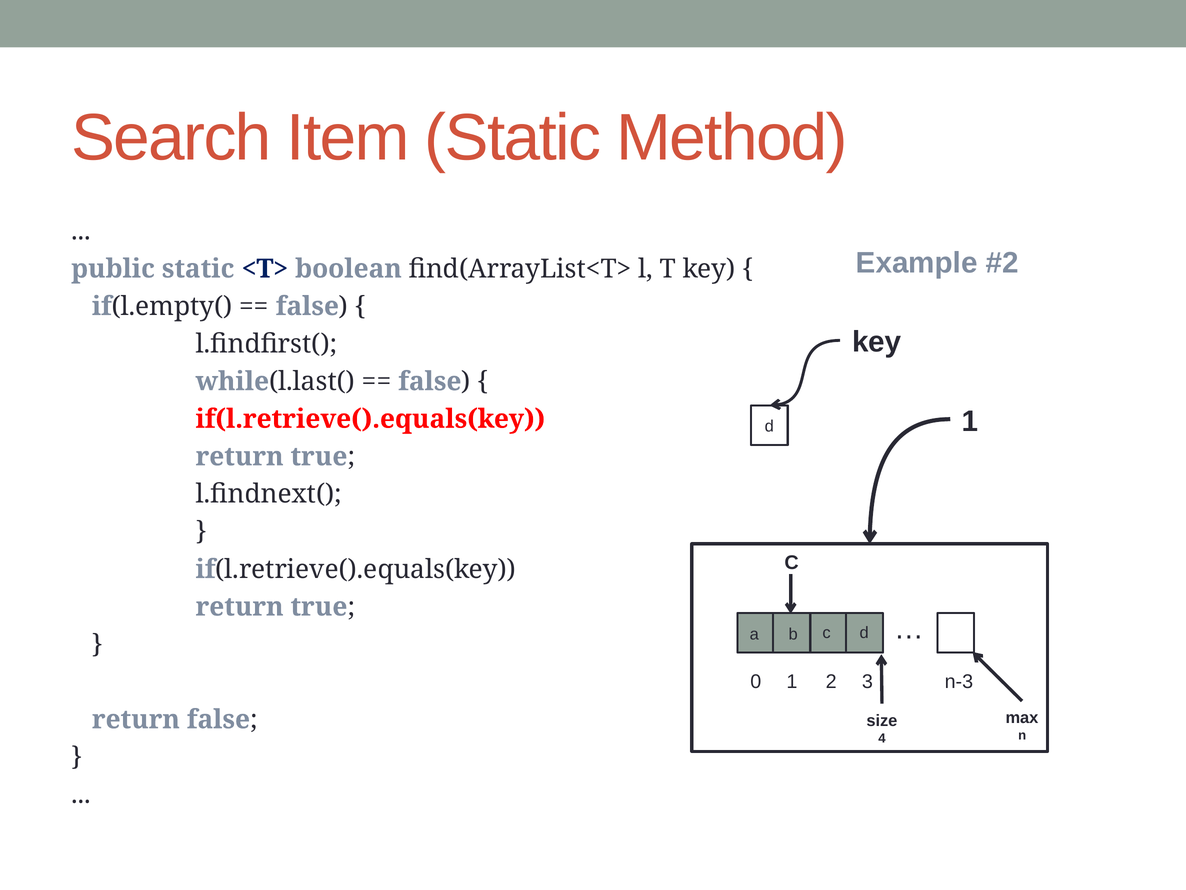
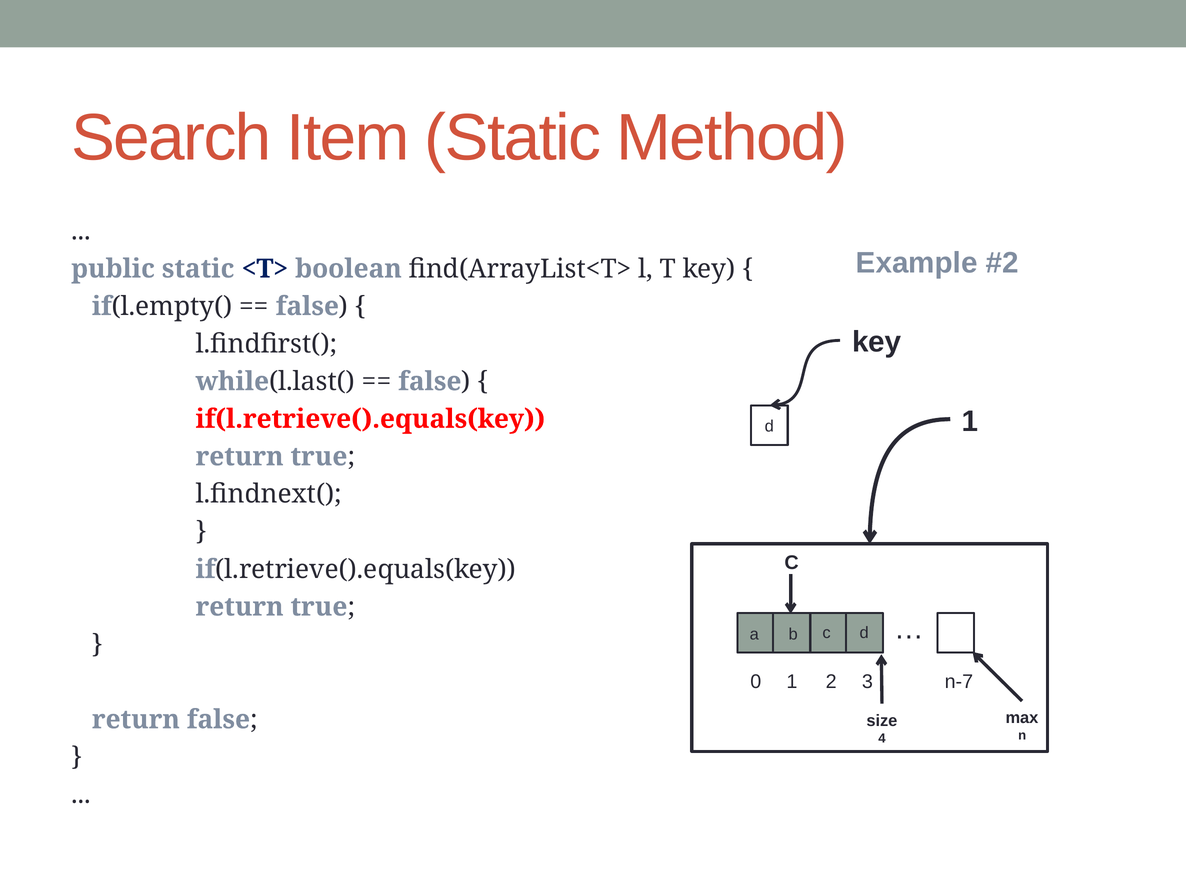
n-3: n-3 -> n-7 (959, 681)
